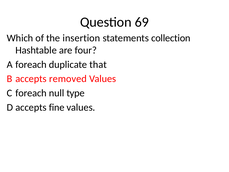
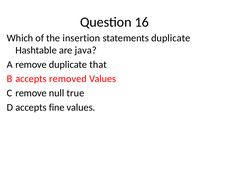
69: 69 -> 16 (142, 22)
statements collection: collection -> duplicate (171, 38)
four: four -> java (86, 50)
A foreach: foreach -> remove (31, 64)
C foreach: foreach -> remove (31, 93)
type: type -> true (75, 93)
